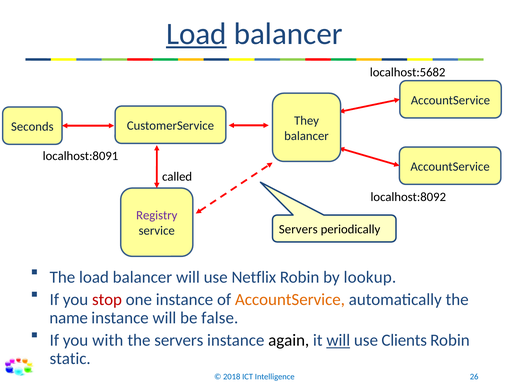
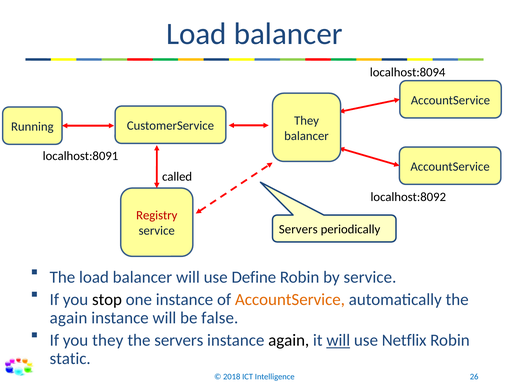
Load underline: present -> none (196, 34)
localhost:5682: localhost:5682 -> localhost:8094 (408, 72)
Seconds: Seconds -> Running (32, 126)
Registry colour: purple -> red (157, 215)
Netflix: Netflix -> Define (254, 277)
by lookup: lookup -> service (370, 277)
stop colour: red -> black (107, 299)
name: name -> again (68, 318)
you with: with -> they (108, 340)
Clients: Clients -> Netflix (404, 340)
